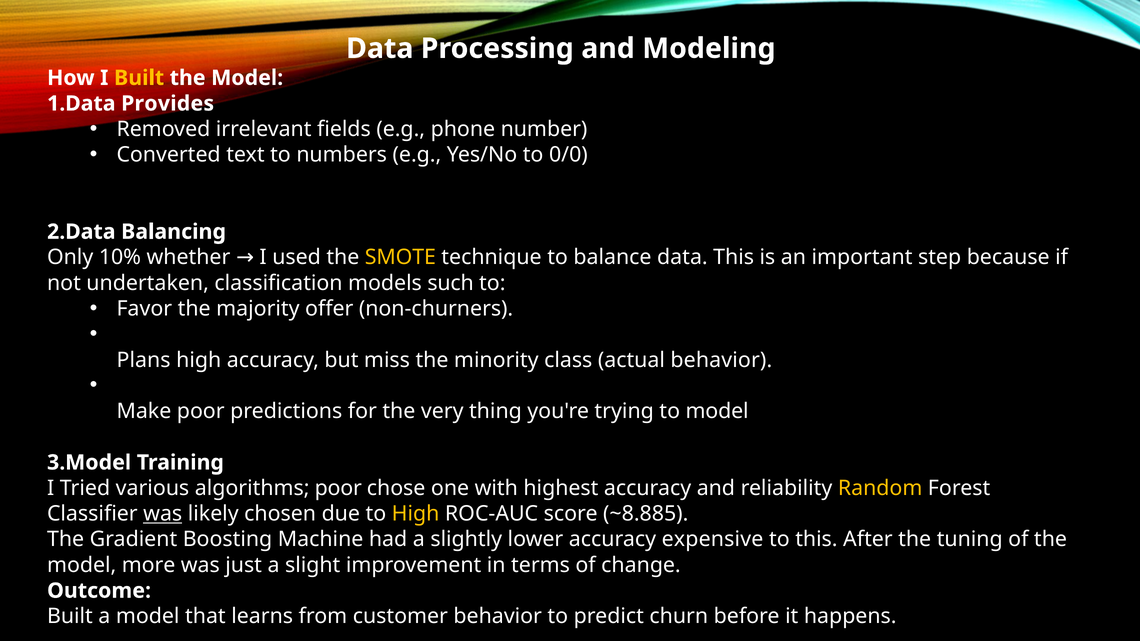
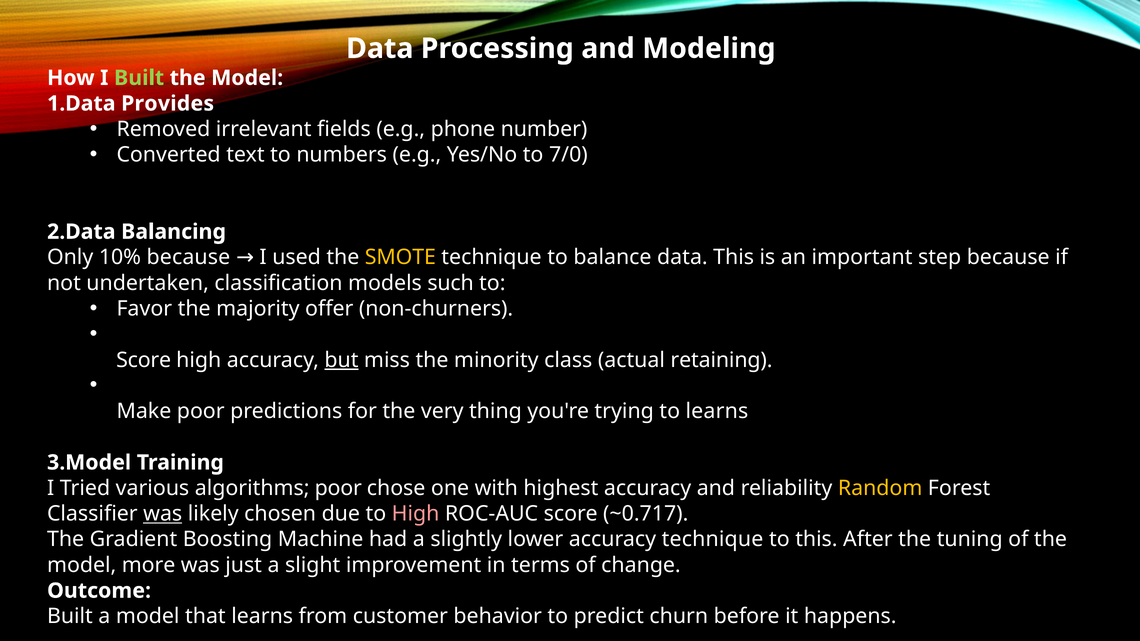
Built colour: yellow -> light green (139, 78)
0/0: 0/0 -> 7/0 (568, 155)
10% whether: whether -> because (188, 257)
Plans: Plans -> Score (144, 360)
but underline: none -> present (341, 360)
actual behavior: behavior -> retaining (721, 360)
to model: model -> learns (717, 411)
High colour: yellow -> pink (416, 514)
~8.885: ~8.885 -> ~0.717 (646, 514)
accuracy expensive: expensive -> technique (713, 540)
